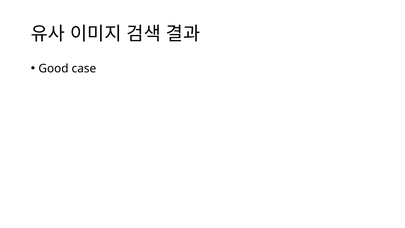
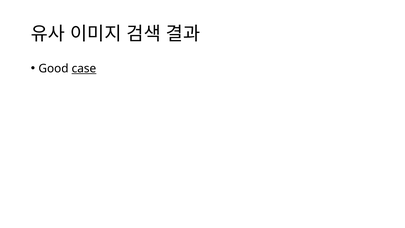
case underline: none -> present (84, 68)
